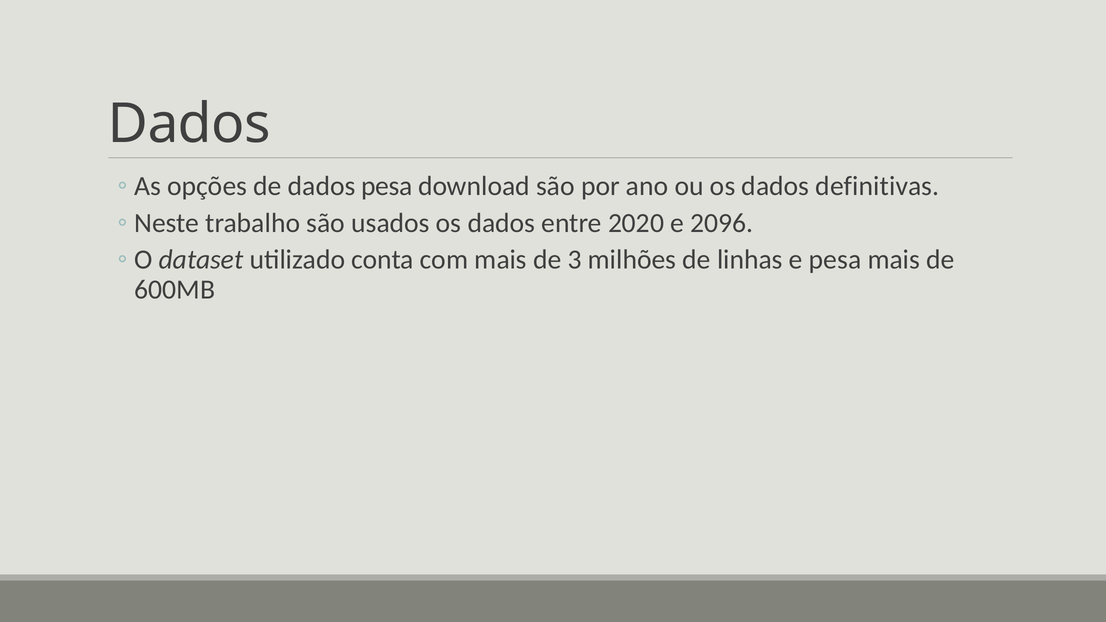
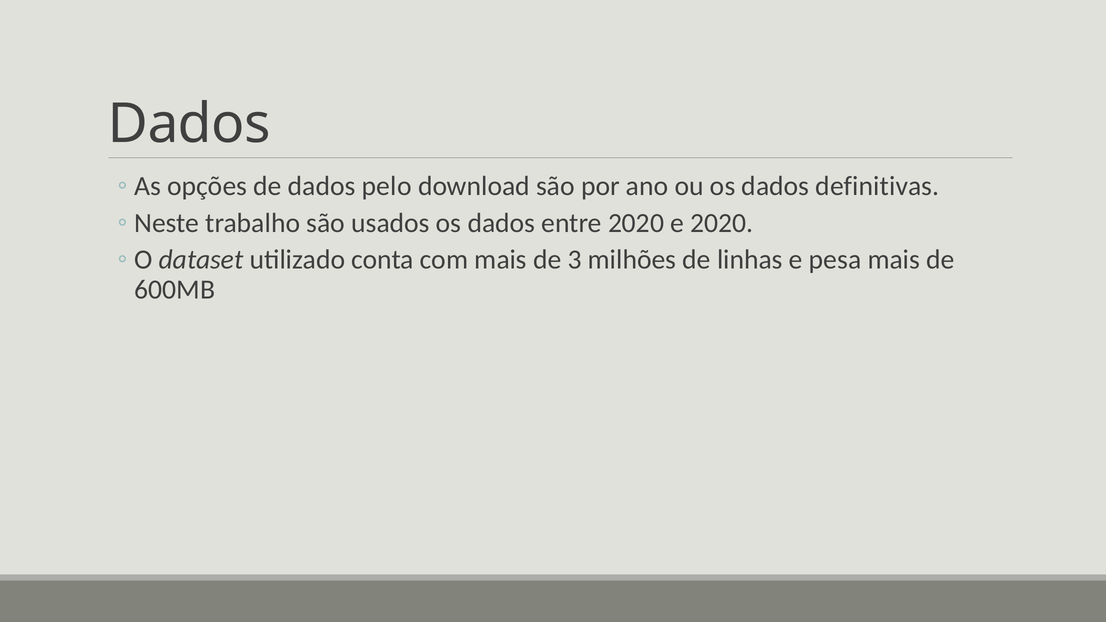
dados pesa: pesa -> pelo (387, 186)
e 2096: 2096 -> 2020 (722, 223)
